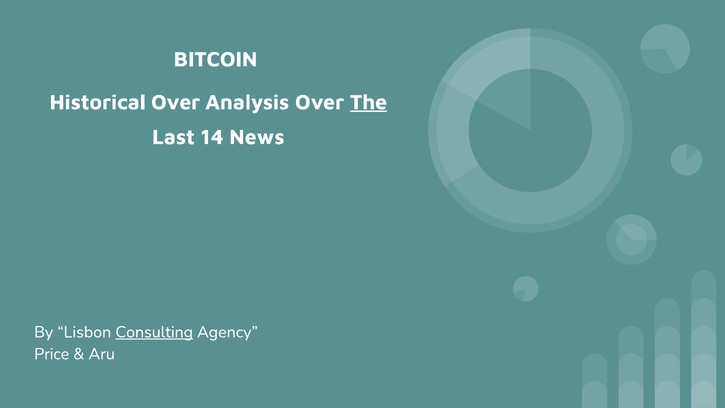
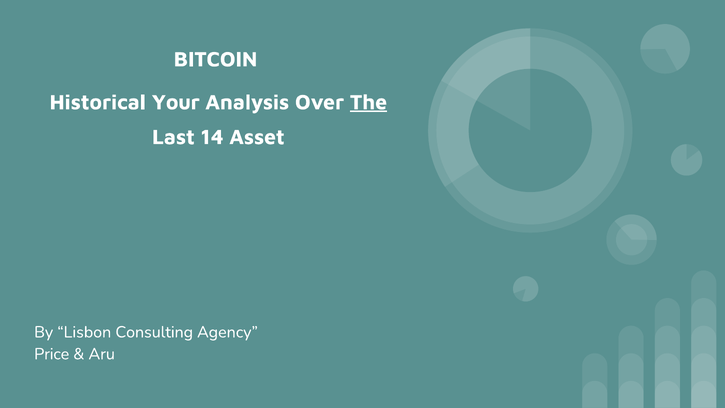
Historical Over: Over -> Your (176, 102)
News: News -> Asset (257, 137)
Consulting underline: present -> none (154, 332)
